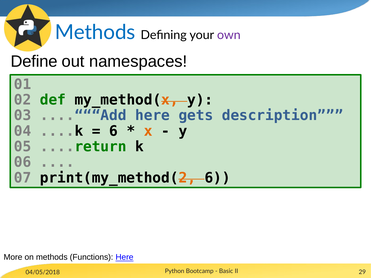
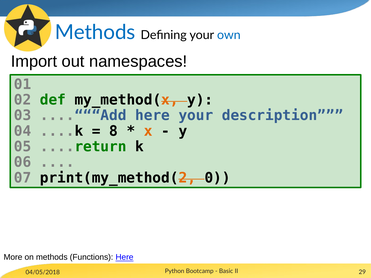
own colour: purple -> blue (229, 35)
Define: Define -> Import (34, 61)
here gets: gets -> your (196, 116)
6: 6 -> 8 (114, 131)
print(my_method(2 6: 6 -> 0 (218, 178)
